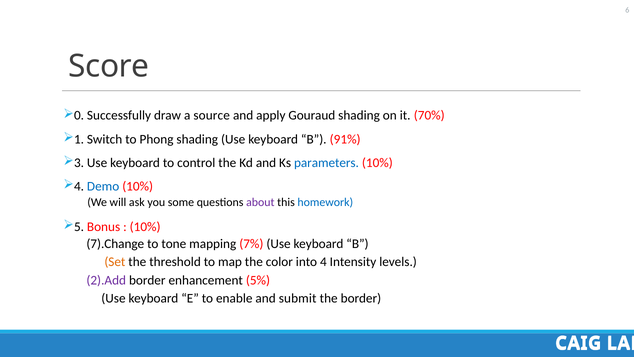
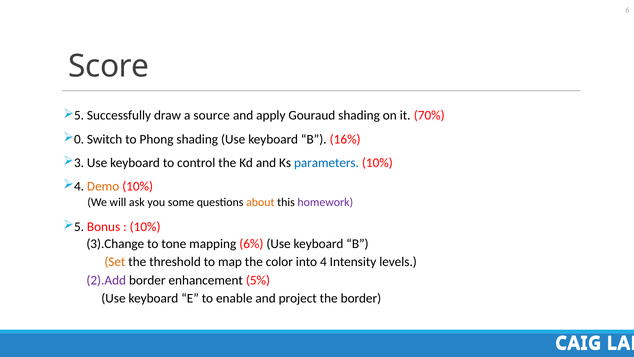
0: 0 -> 5 (79, 116)
1: 1 -> 0 (79, 139)
91%: 91% -> 16% (345, 139)
Demo colour: blue -> orange (103, 186)
about colour: purple -> orange (260, 202)
homework colour: blue -> purple (325, 202)
7).Change: 7).Change -> 3).Change (115, 243)
7%: 7% -> 6% (251, 243)
submit: submit -> project (298, 298)
